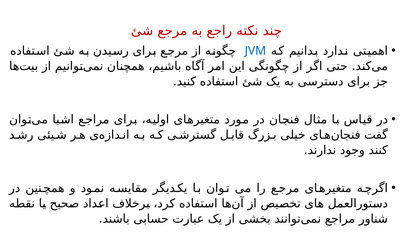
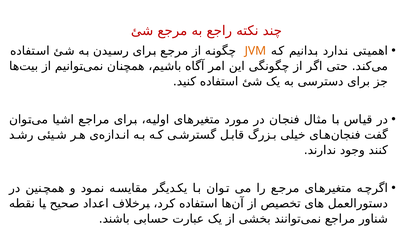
JVM colour: blue -> orange (255, 51)
